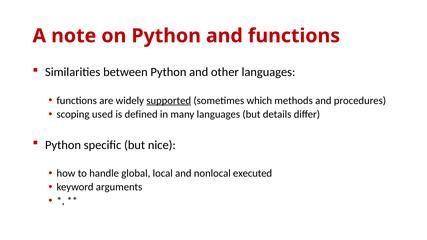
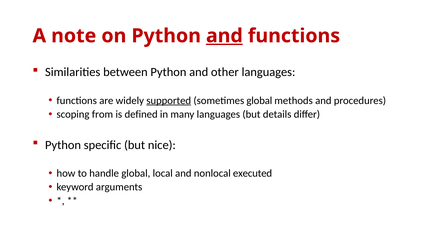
and underline: none -> present (224, 36)
sometimes which: which -> global (259, 101)
used: used -> from (102, 114)
